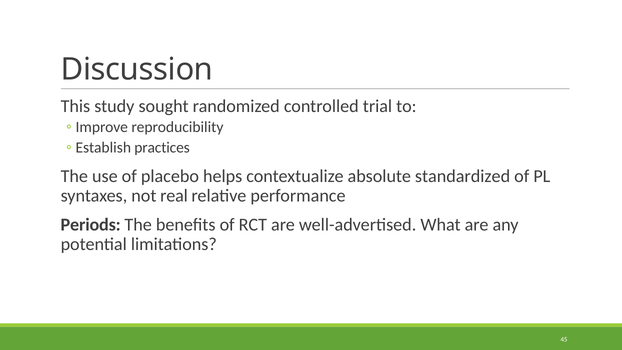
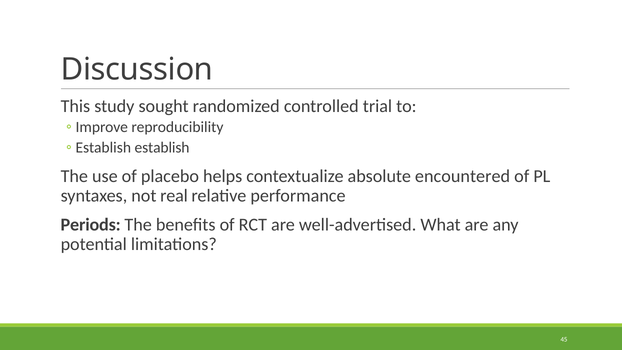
practices: practices -> establish (162, 148)
standardized: standardized -> encountered (463, 176)
